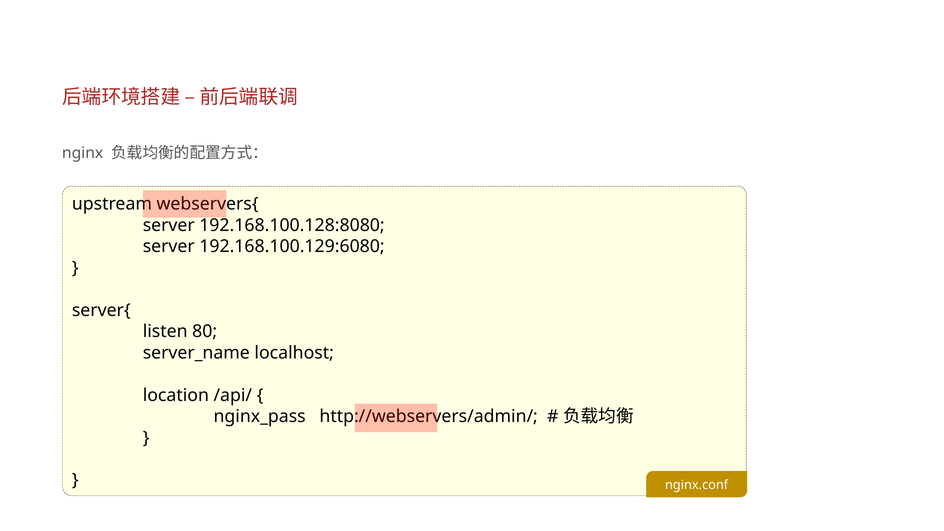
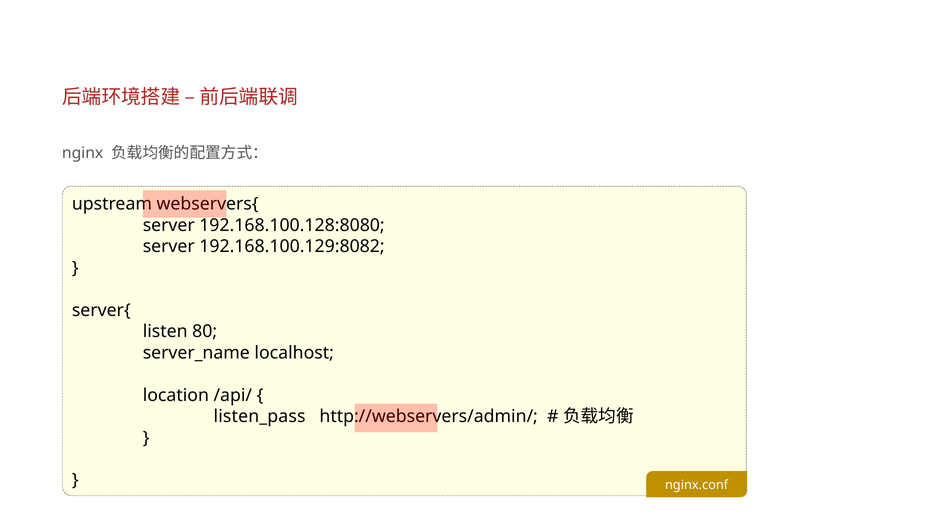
192.168.100.129:6080: 192.168.100.129:6080 -> 192.168.100.129:8082 (292, 246)
nginx_pass: nginx_pass -> listen_pass (260, 416)
